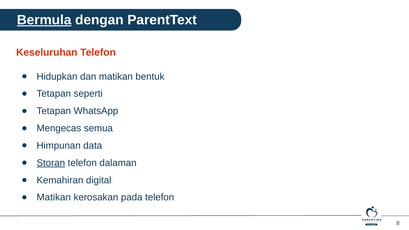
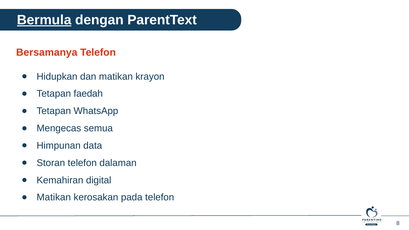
Keseluruhan: Keseluruhan -> Bersamanya (47, 52)
bentuk: bentuk -> krayon (150, 77)
seperti: seperti -> faedah (88, 94)
Storan underline: present -> none (51, 163)
